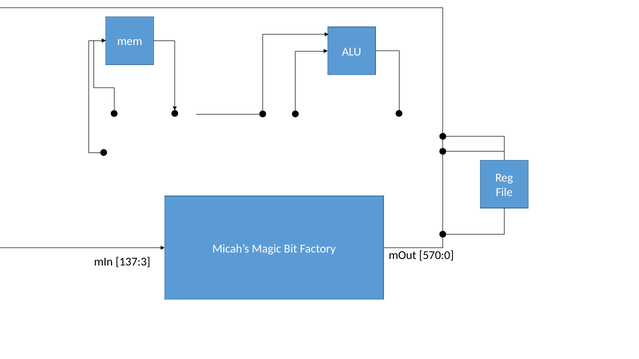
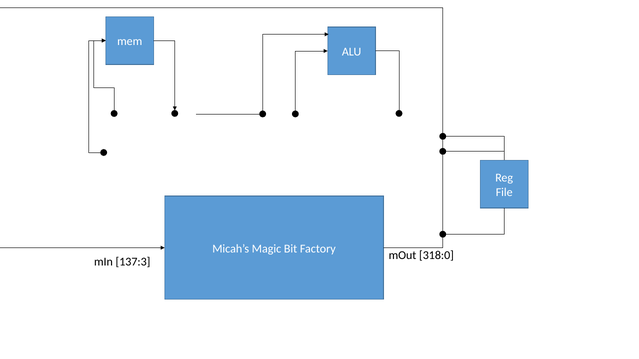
570:0: 570:0 -> 318:0 (437, 256)
